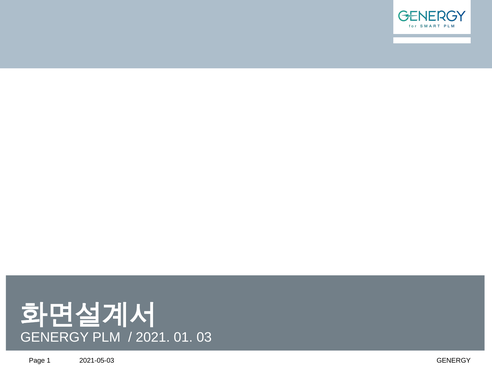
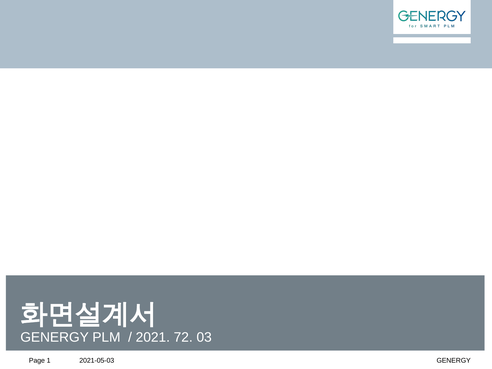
01: 01 -> 72 (183, 337)
